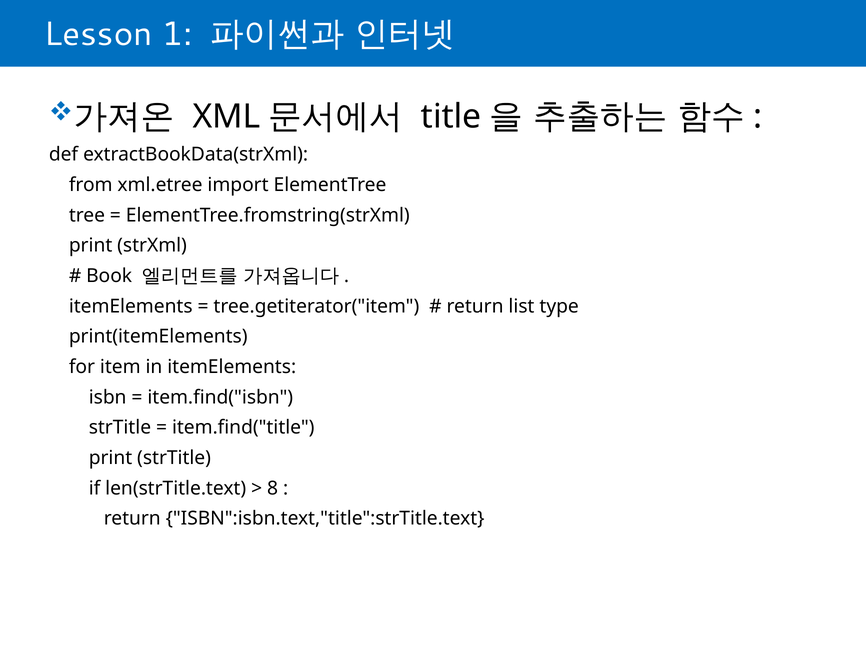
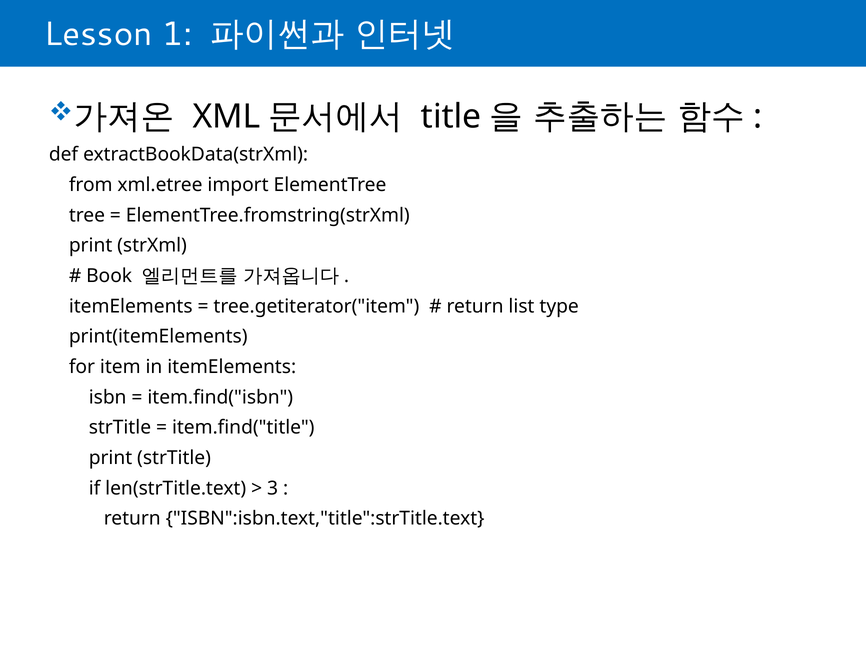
8: 8 -> 3 (273, 488)
